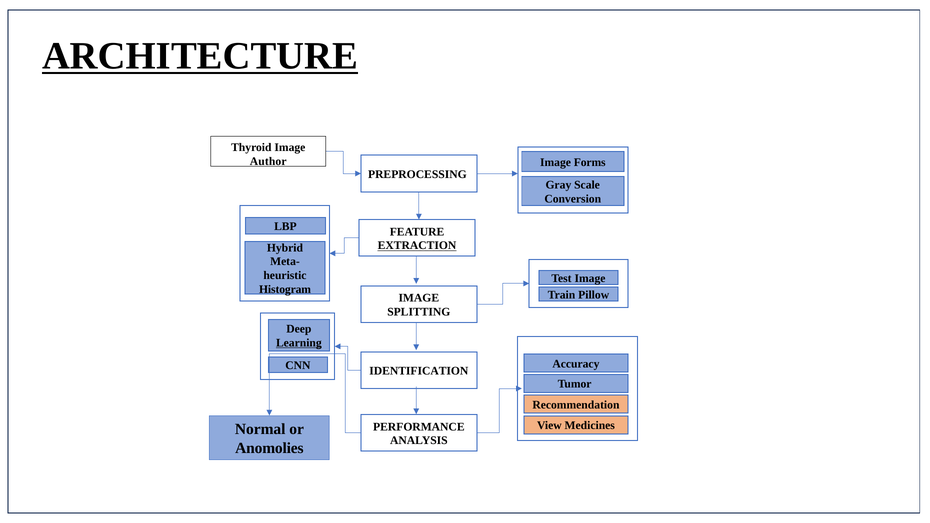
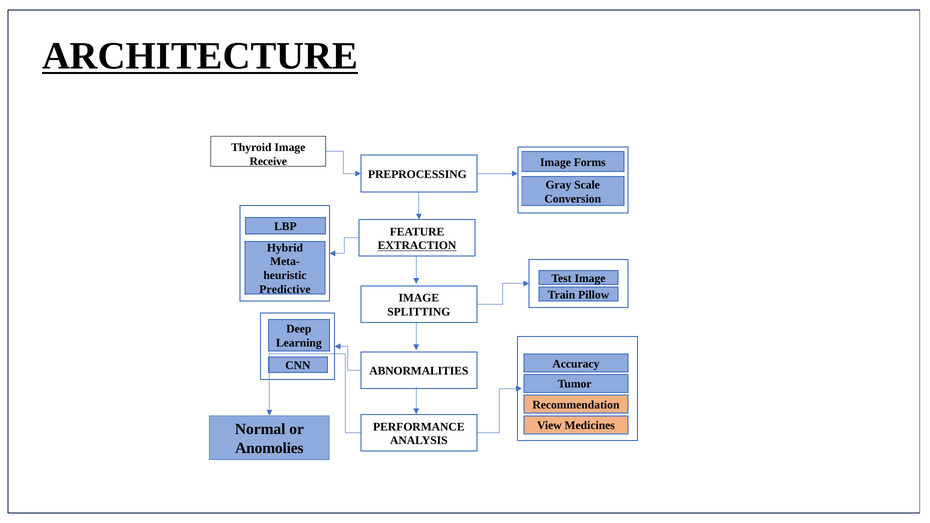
Author: Author -> Receive (268, 161)
Histogram: Histogram -> Predictive (285, 290)
Learning underline: present -> none (299, 343)
IDENTIFICATION: IDENTIFICATION -> ABNORMALITIES (419, 371)
